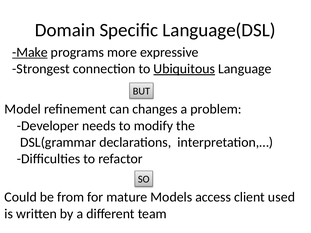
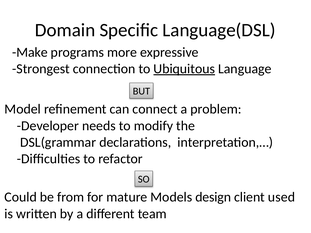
Make underline: present -> none (30, 52)
changes: changes -> connect (155, 109)
access: access -> design (213, 197)
